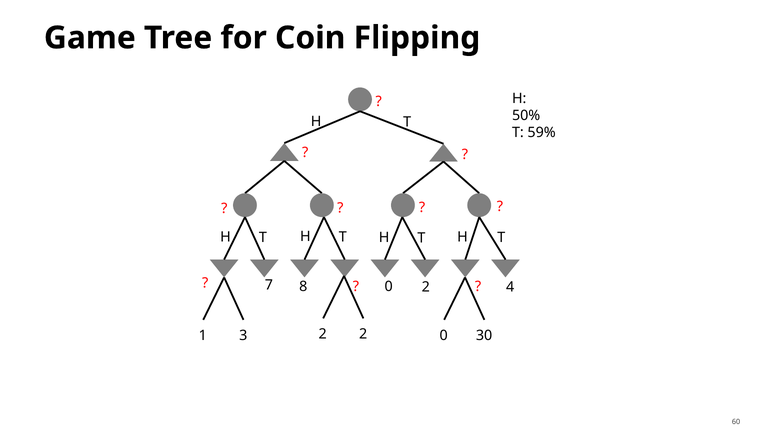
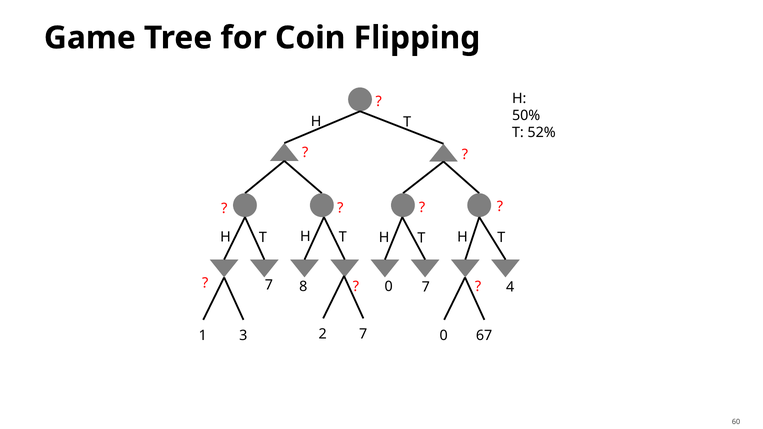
59%: 59% -> 52% (542, 133)
0 2: 2 -> 7 (426, 287)
2 2: 2 -> 7 (363, 334)
30: 30 -> 67 (484, 335)
